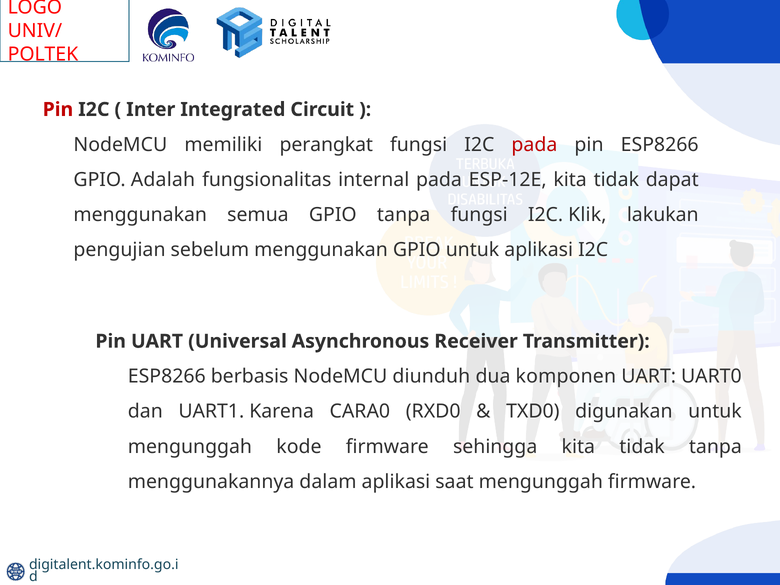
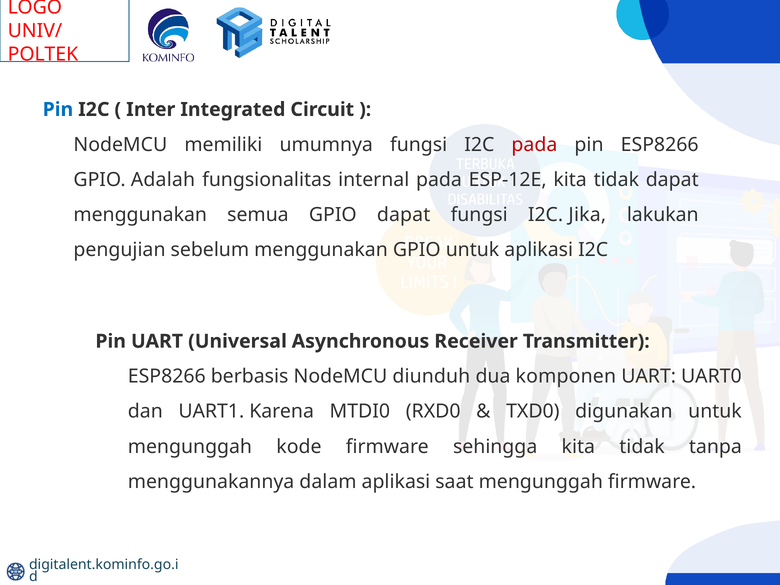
Pin colour: red -> blue (58, 109)
perangkat: perangkat -> umumnya (326, 145)
GPIO tanpa: tanpa -> dapat (404, 215)
Klik: Klik -> Jika (587, 215)
CARA0: CARA0 -> MTDI0 (360, 412)
